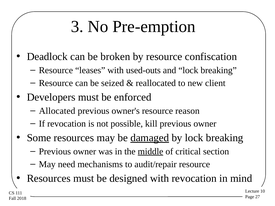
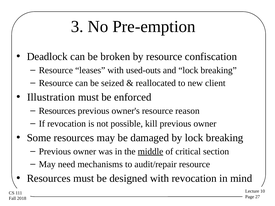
Developers: Developers -> Illustration (51, 97)
Allocated: Allocated -> Resources (57, 111)
damaged underline: present -> none (150, 138)
